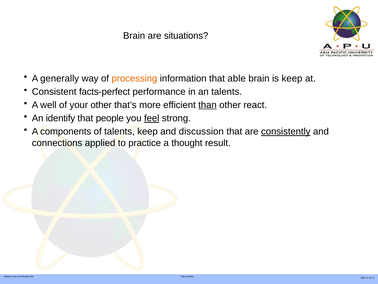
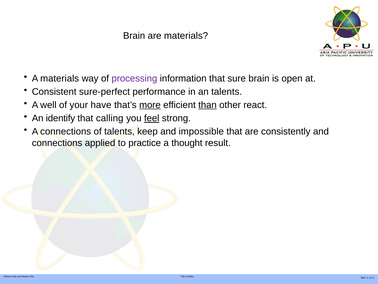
are situations: situations -> materials (186, 36)
A generally: generally -> materials (60, 78)
processing colour: orange -> purple (134, 78)
able: able -> sure (237, 78)
is keep: keep -> open (292, 78)
facts-perfect: facts-perfect -> sure-perfect (104, 92)
your other: other -> have (101, 105)
more underline: none -> present (150, 105)
people: people -> calling (110, 118)
A components: components -> connections (66, 131)
discussion: discussion -> impossible (201, 131)
consistently underline: present -> none (286, 131)
